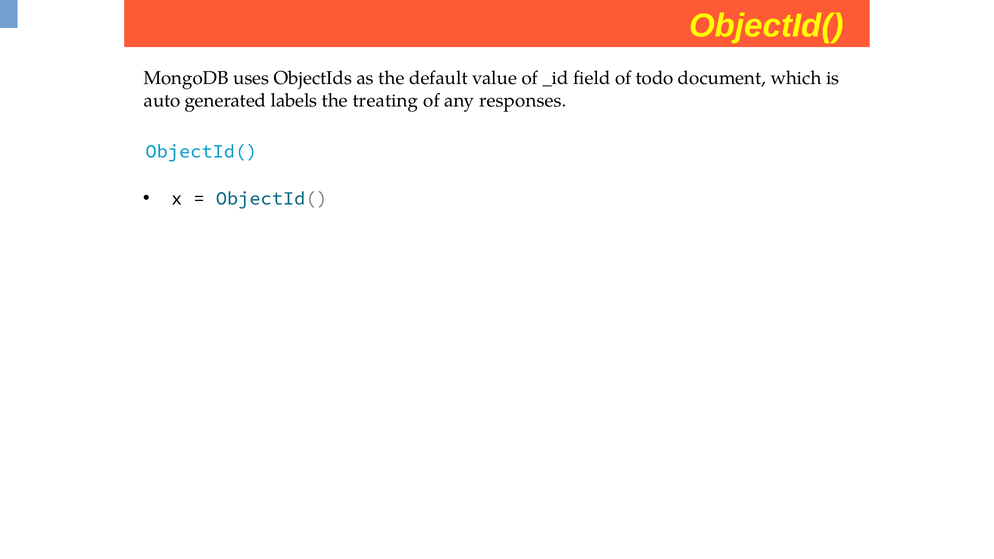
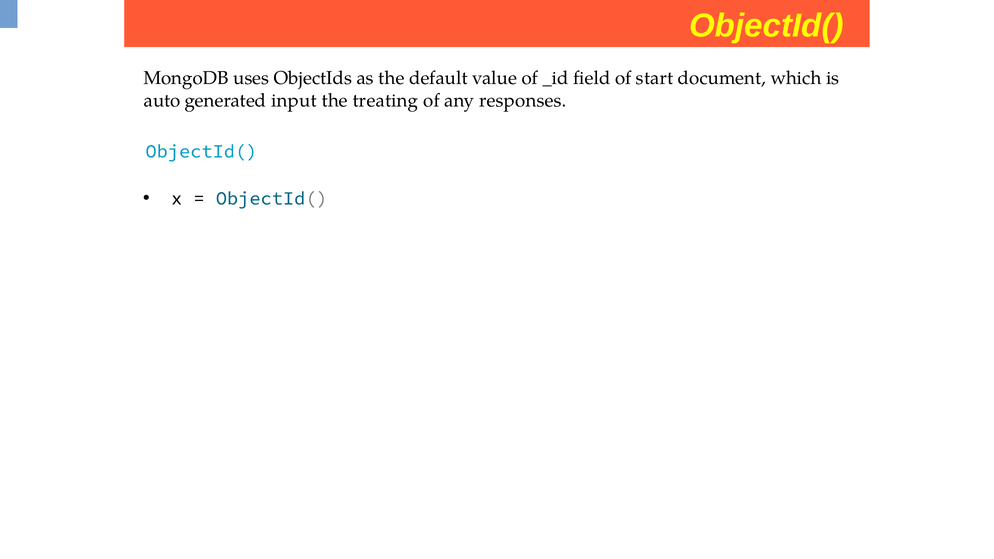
todo: todo -> start (655, 78)
labels: labels -> input (294, 101)
